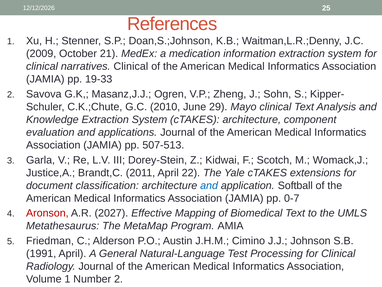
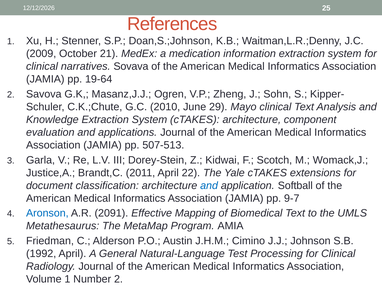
narratives Clinical: Clinical -> Sovava (131, 66)
19-33: 19-33 -> 19-64 (99, 79)
0-7: 0-7 -> 9-7 (292, 198)
Aronson colour: red -> blue (47, 213)
2027: 2027 -> 2091 (111, 213)
1991: 1991 -> 1992 (41, 253)
